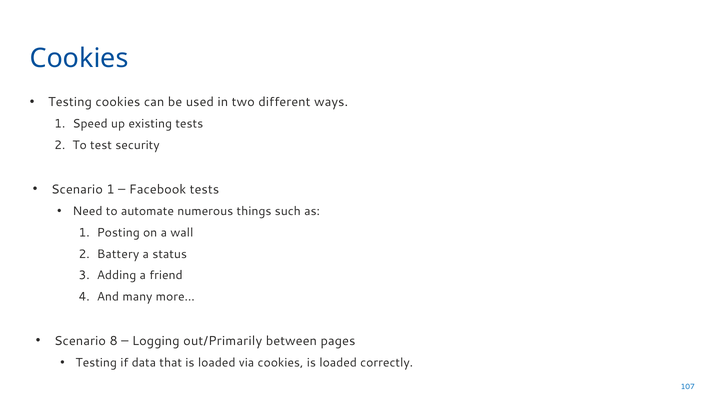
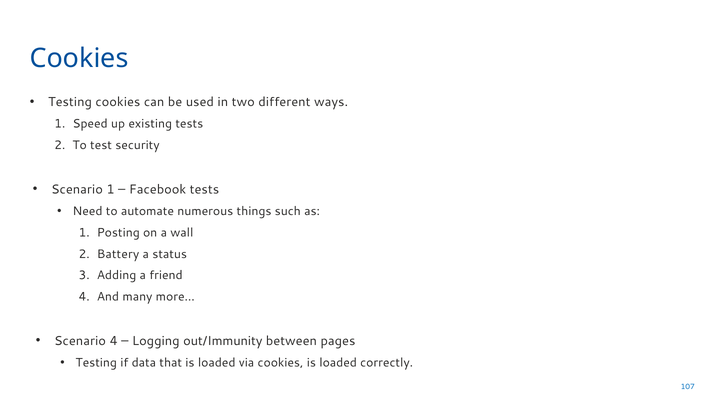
Scenario 8: 8 -> 4 (114, 341)
out/Primarily: out/Primarily -> out/Immunity (223, 341)
